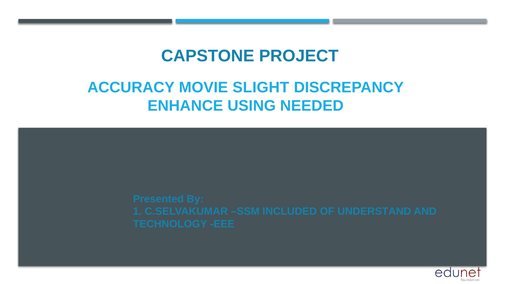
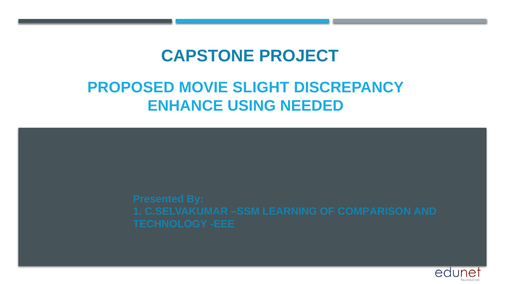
ACCURACY: ACCURACY -> PROPOSED (131, 88)
INCLUDED: INCLUDED -> LEARNING (290, 212)
UNDERSTAND: UNDERSTAND -> COMPARISON (374, 212)
